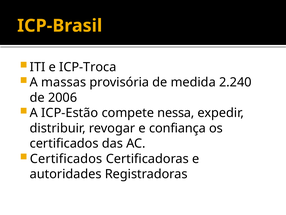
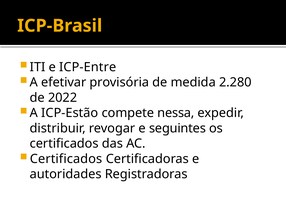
ICP-Troca: ICP-Troca -> ICP-Entre (88, 67)
massas: massas -> efetivar (64, 82)
2.240: 2.240 -> 2.280 (235, 82)
2006: 2006 -> 2022 (63, 97)
confiança: confiança -> seguintes (177, 128)
